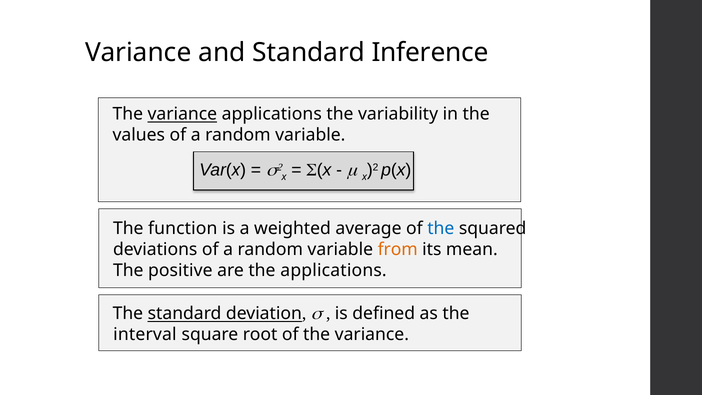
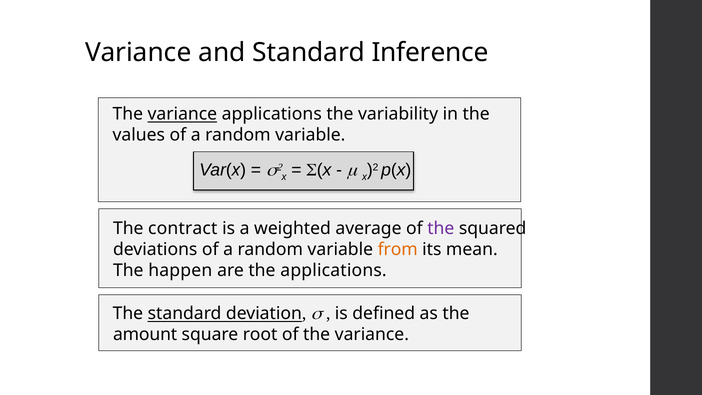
function: function -> contract (183, 228)
the colour: blue -> purple (441, 228)
positive: positive -> happen (180, 270)
interval: interval -> amount (145, 335)
